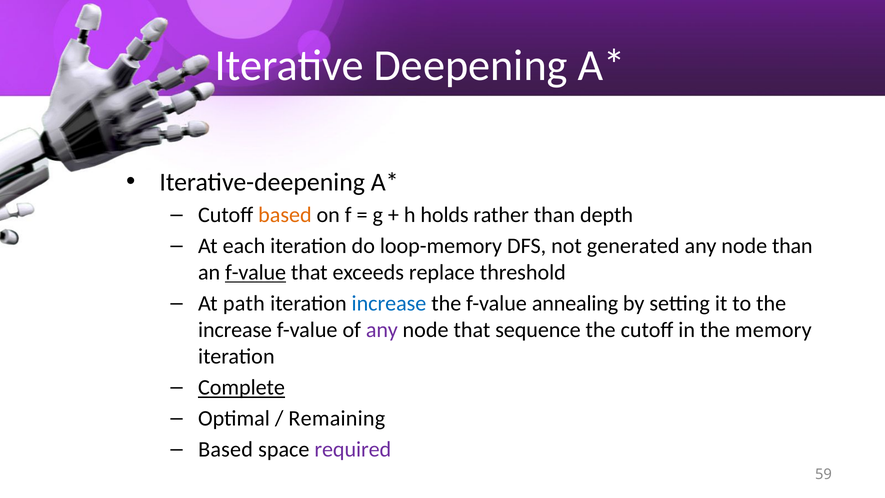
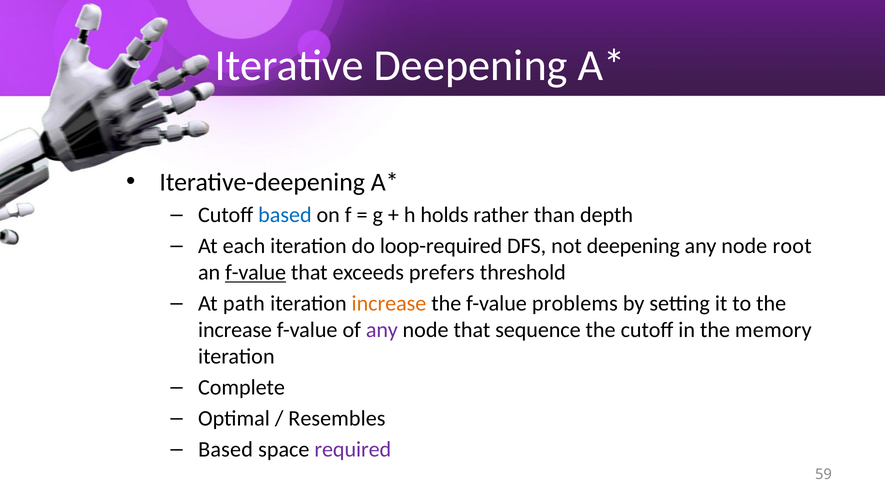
based colour: orange -> blue (285, 215)
loop-memory: loop-memory -> loop-required (441, 246)
not generated: generated -> deepening (633, 246)
node than: than -> root (792, 246)
replace: replace -> prefers (442, 272)
increase colour: blue -> orange (389, 303)
annealing: annealing -> problems (575, 303)
Complete underline: present -> none (242, 387)
Remaining: Remaining -> Resembles (337, 418)
